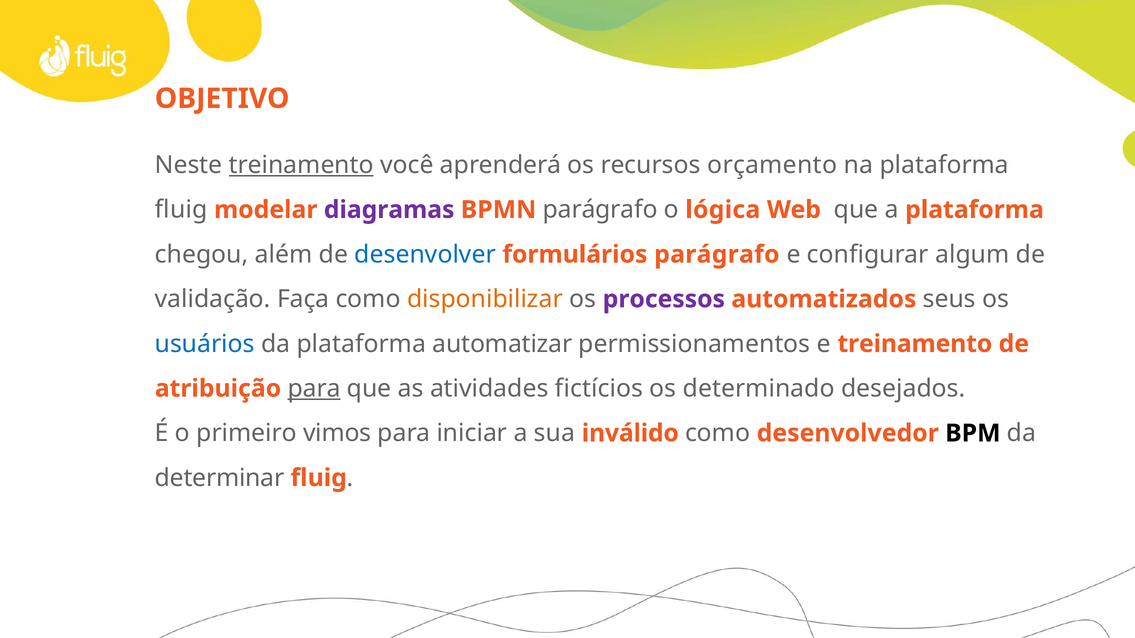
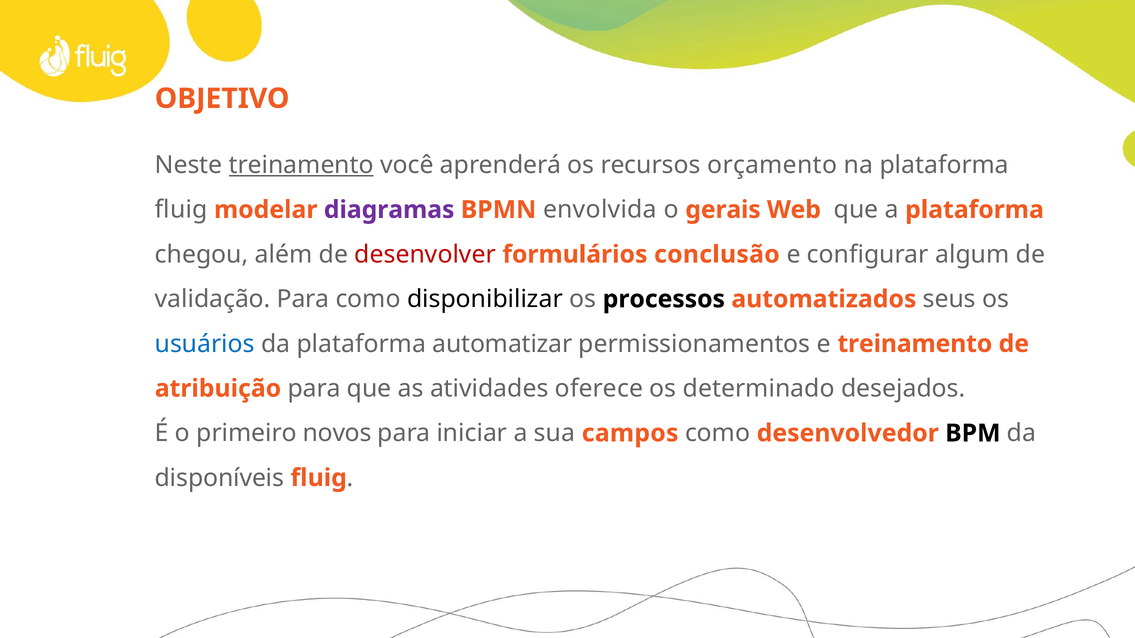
BPMN parágrafo: parágrafo -> envolvida (600, 210)
lógica: lógica -> gerais (723, 210)
desenvolver colour: blue -> red (425, 255)
formulários parágrafo: parágrafo -> conclusão (717, 255)
validação Faça: Faça -> Para (303, 299)
disponibilizar colour: orange -> black (485, 299)
processos colour: purple -> black (664, 299)
para underline: present -> none (314, 389)
fictícios: fictícios -> oferece (599, 389)
vimos: vimos -> novos (337, 434)
inválido: inválido -> campos (630, 434)
determinar: determinar -> disponíveis (219, 478)
